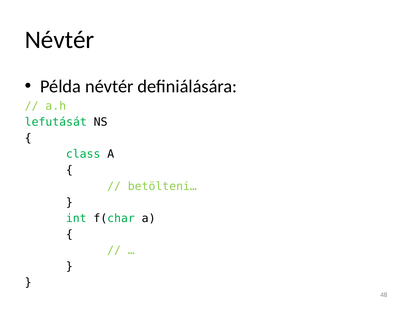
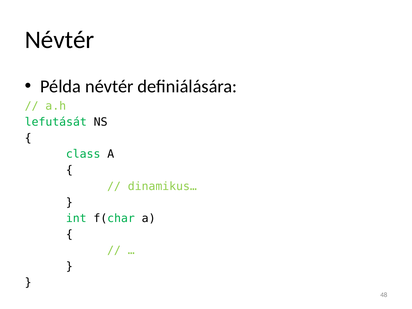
betölteni…: betölteni… -> dinamikus… (162, 186)
